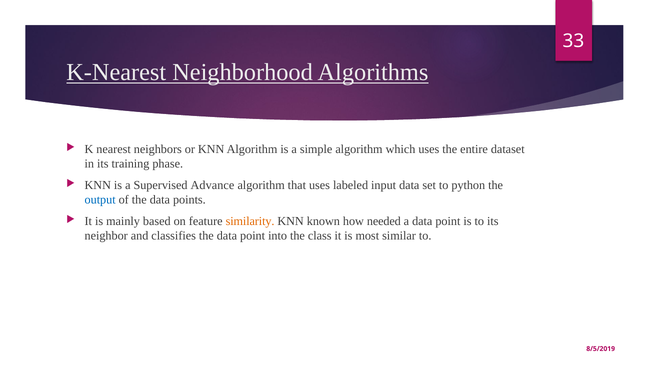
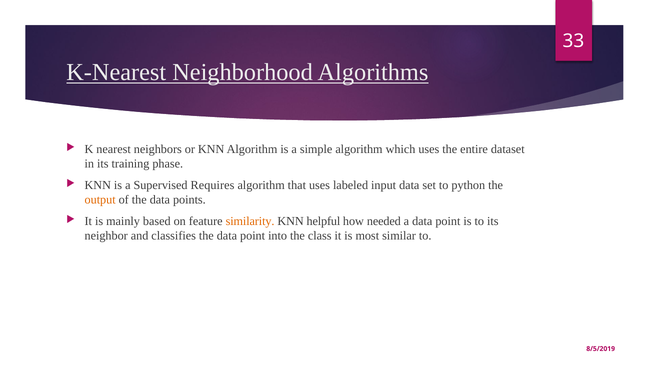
Advance: Advance -> Requires (212, 185)
output colour: blue -> orange (100, 200)
known: known -> helpful (323, 221)
